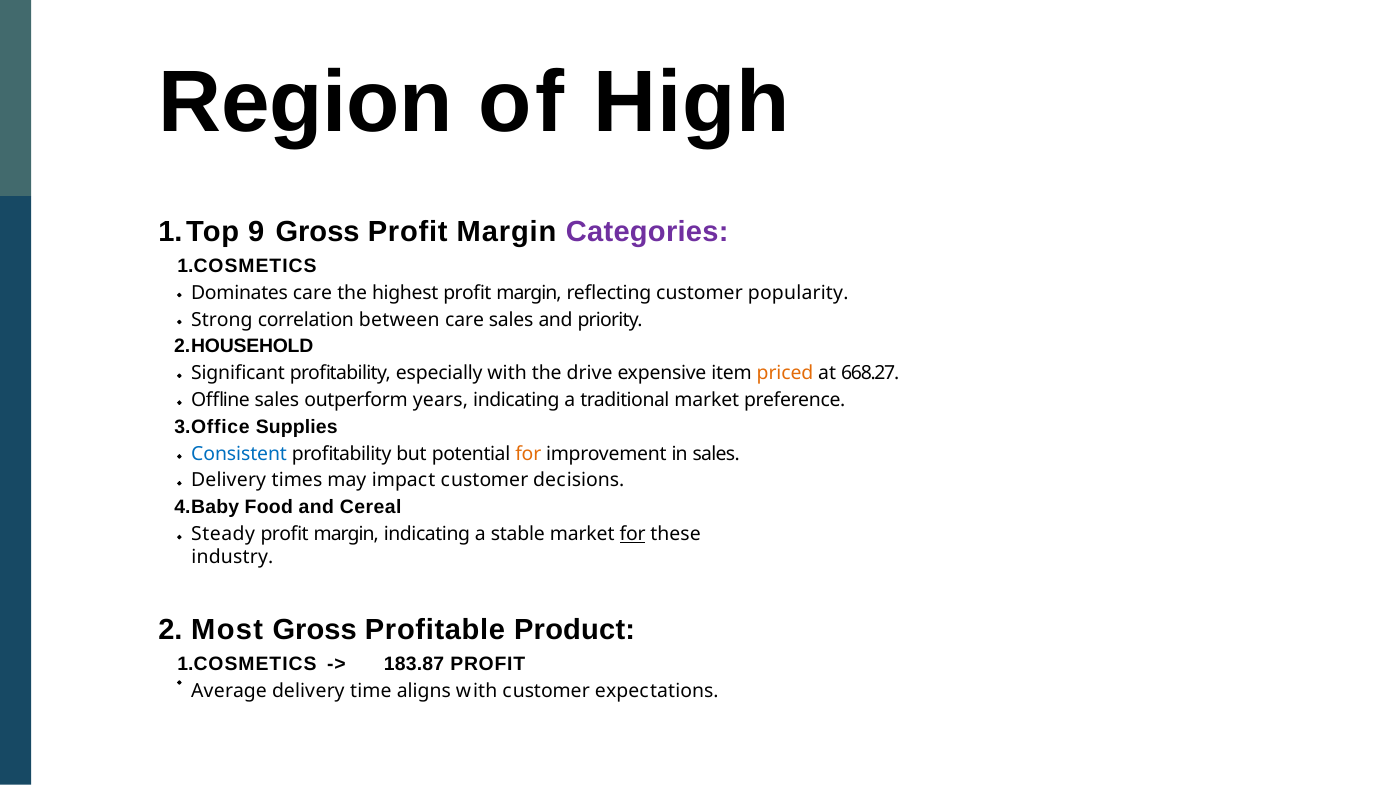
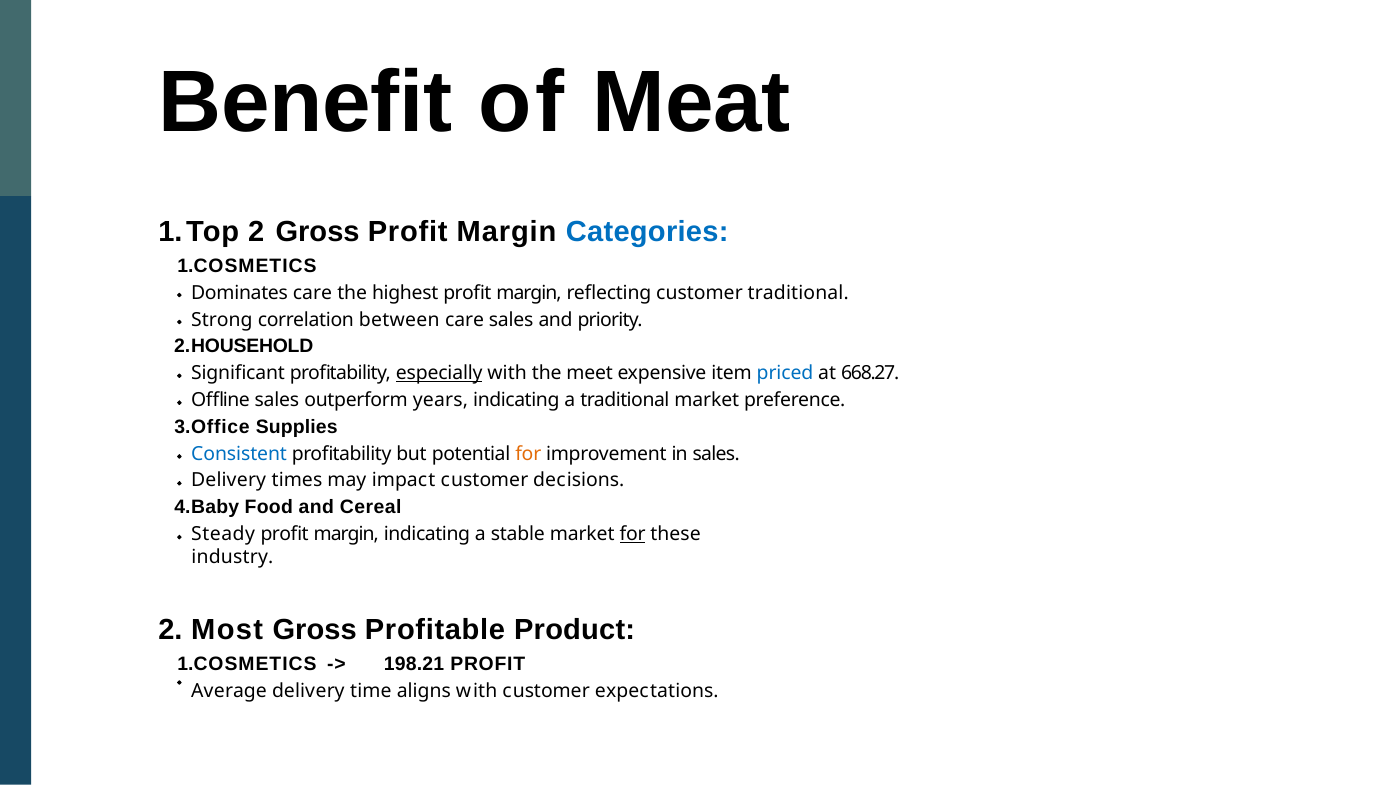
Region: Region -> Benefit (305, 103)
High: High -> Meat (692, 103)
9: 9 -> 2 (256, 232)
Categories colour: purple -> blue (647, 232)
customer popularity: popularity -> traditional (798, 293)
especially underline: none -> present (439, 373)
drive: drive -> meet (590, 373)
priced colour: orange -> blue (785, 373)
183.87: 183.87 -> 198.21 (414, 664)
